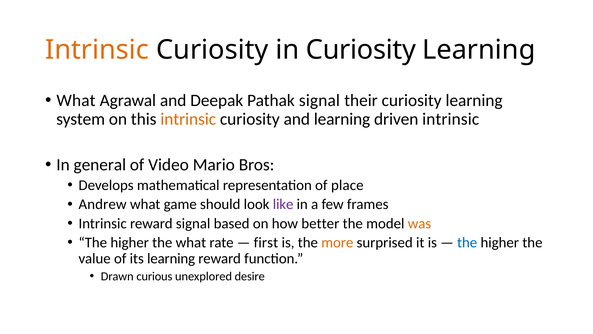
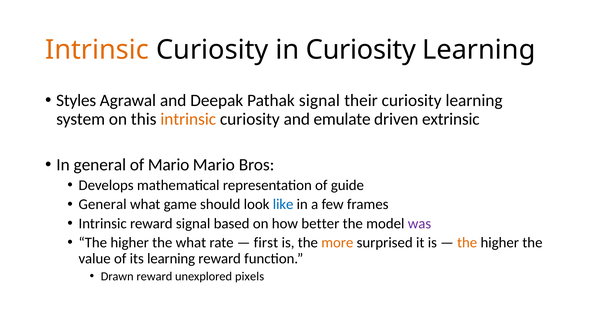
What: What -> Styles (76, 100)
and learning: learning -> emulate (342, 119)
driven intrinsic: intrinsic -> extrinsic (451, 119)
of Video: Video -> Mario (169, 165)
place: place -> guide (347, 185)
Andrew: Andrew -> General (103, 204)
like colour: purple -> blue (283, 204)
was colour: orange -> purple (419, 223)
the colour: blue -> orange (467, 242)
Drawn curious: curious -> reward (154, 276)
desire: desire -> pixels (250, 276)
